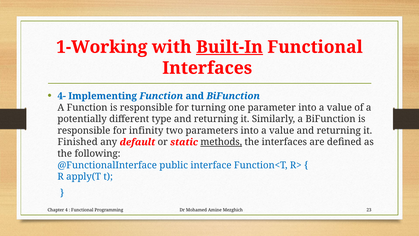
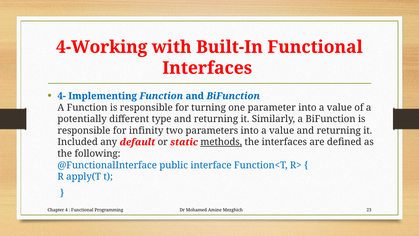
1-Working: 1-Working -> 4-Working (102, 47)
Built-In underline: present -> none (229, 47)
Finished: Finished -> Included (78, 142)
